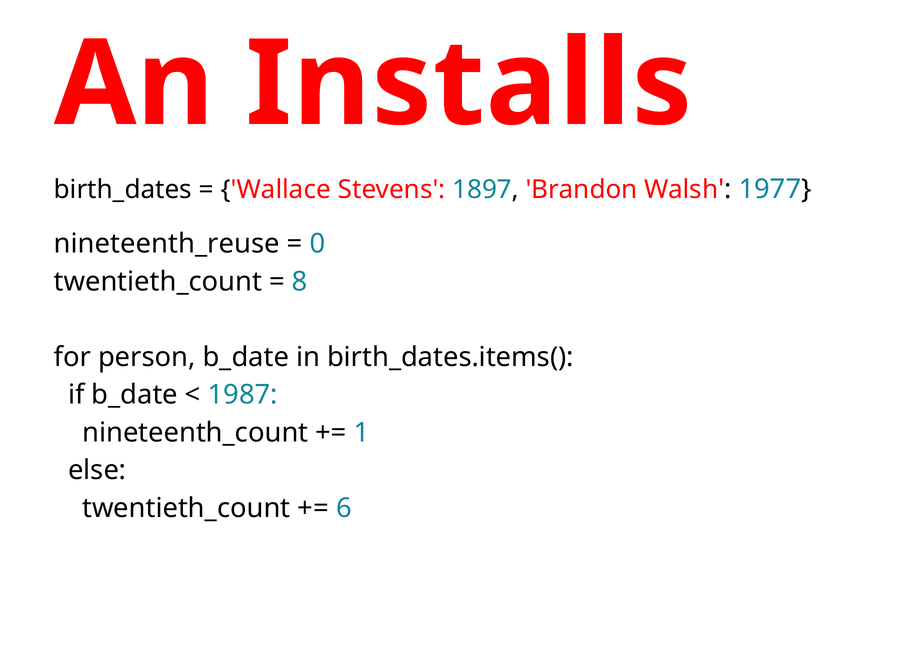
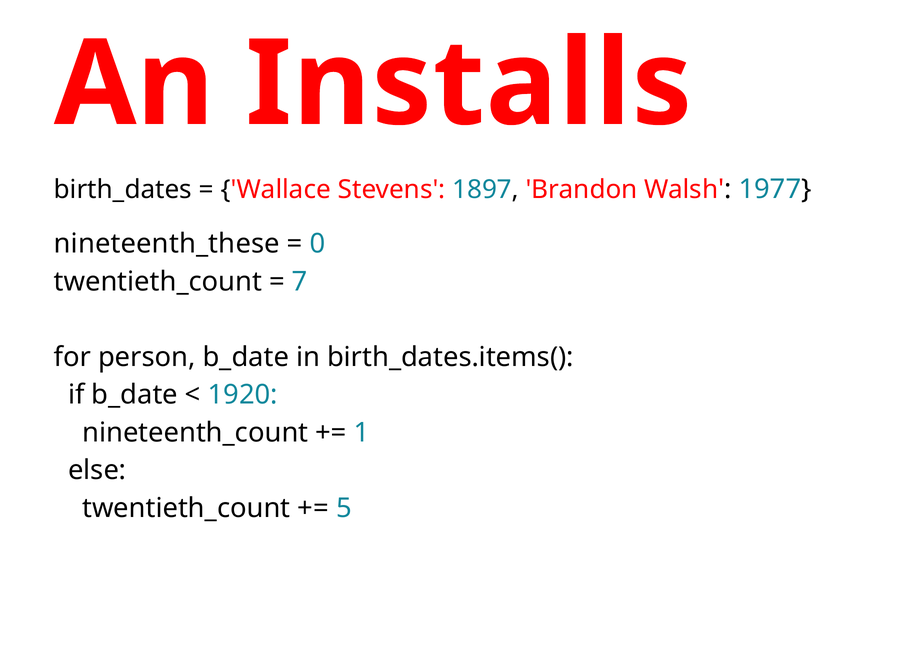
nineteenth_reuse: nineteenth_reuse -> nineteenth_these (167, 244)
8: 8 -> 7 (300, 282)
1987: 1987 -> 1920 (243, 395)
6: 6 -> 5 (344, 509)
